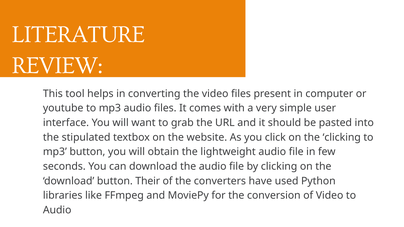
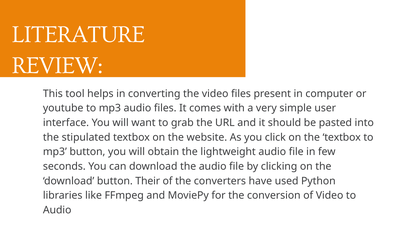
the clicking: clicking -> textbox (342, 137)
